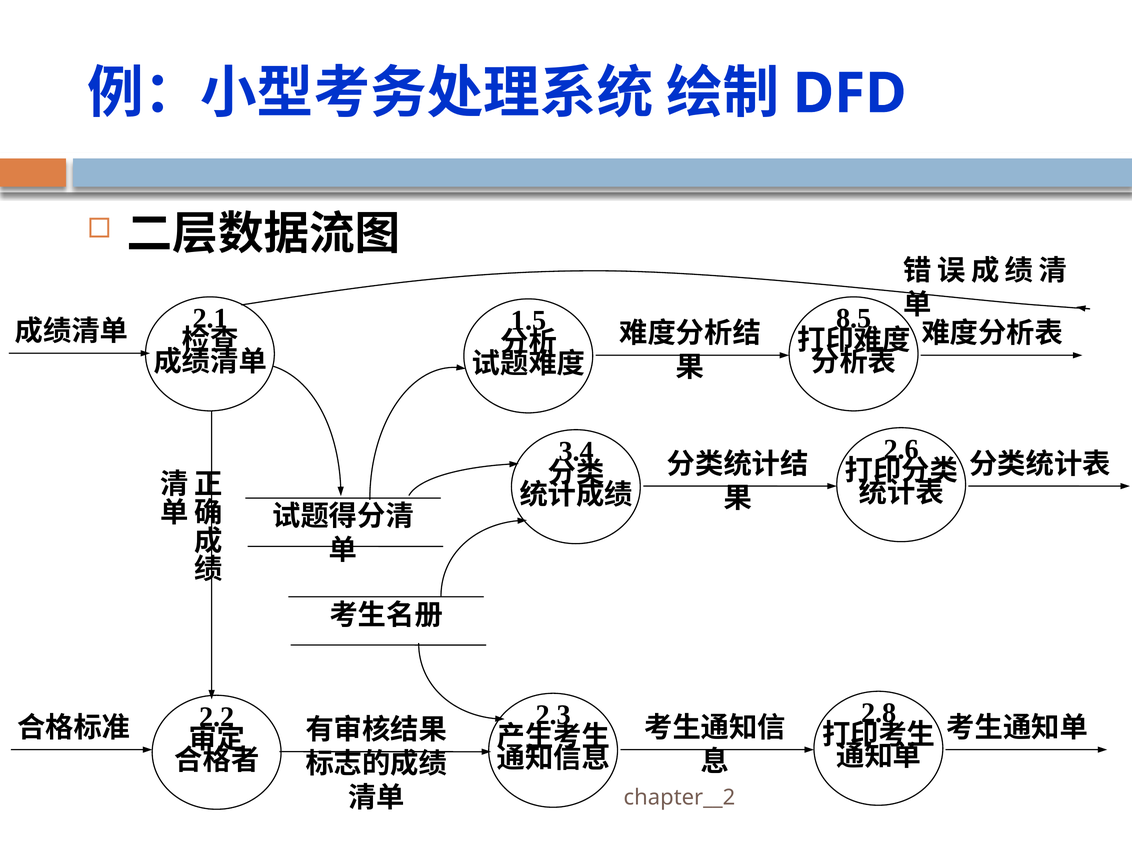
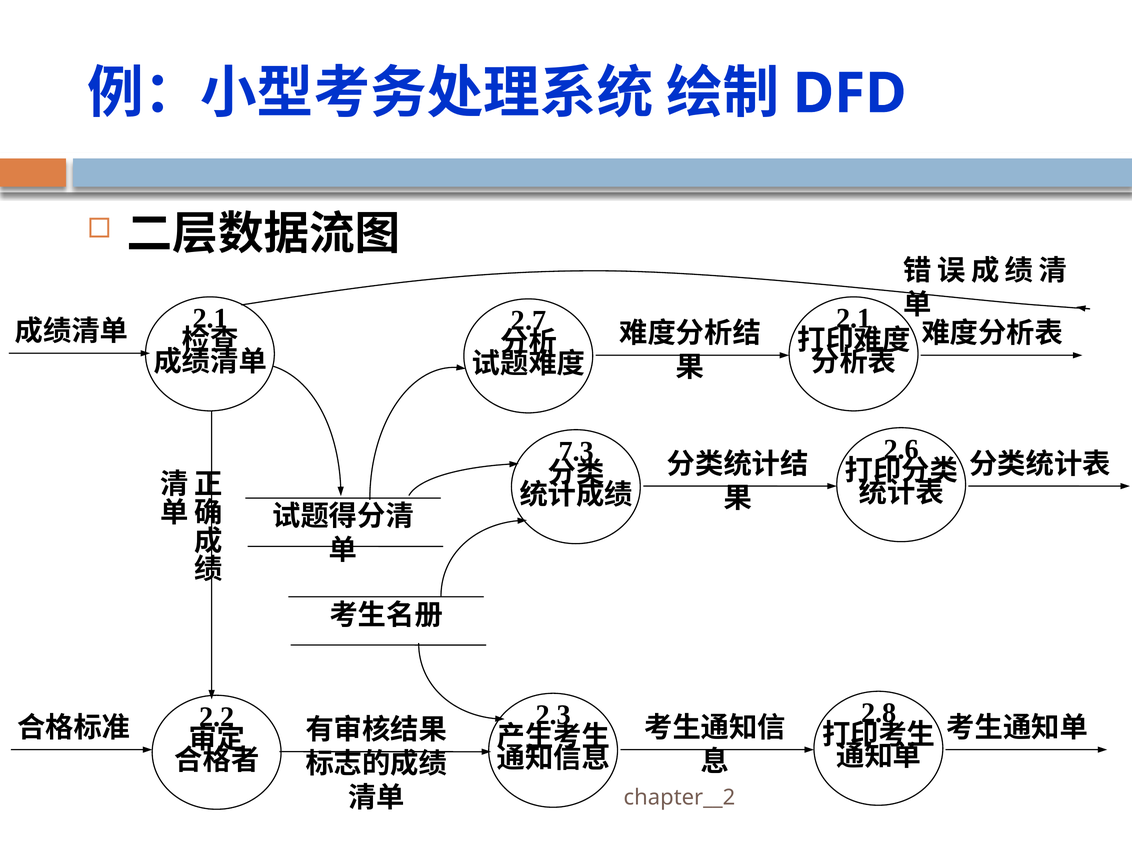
8.5: 8.5 -> 2.1 (854, 319)
1.5: 1.5 -> 2.7 (529, 321)
3.4: 3.4 -> 7.3 (576, 451)
